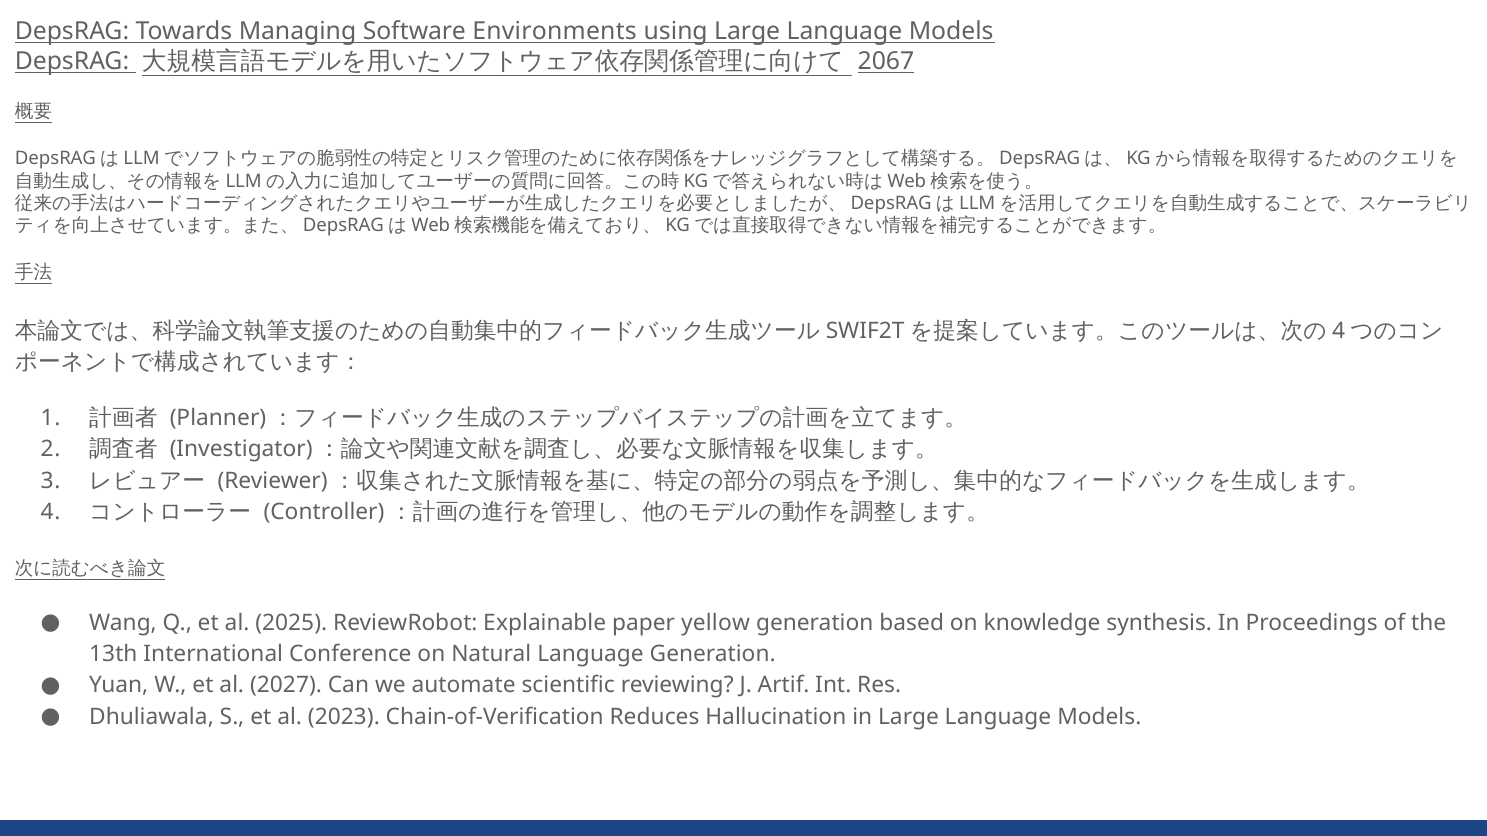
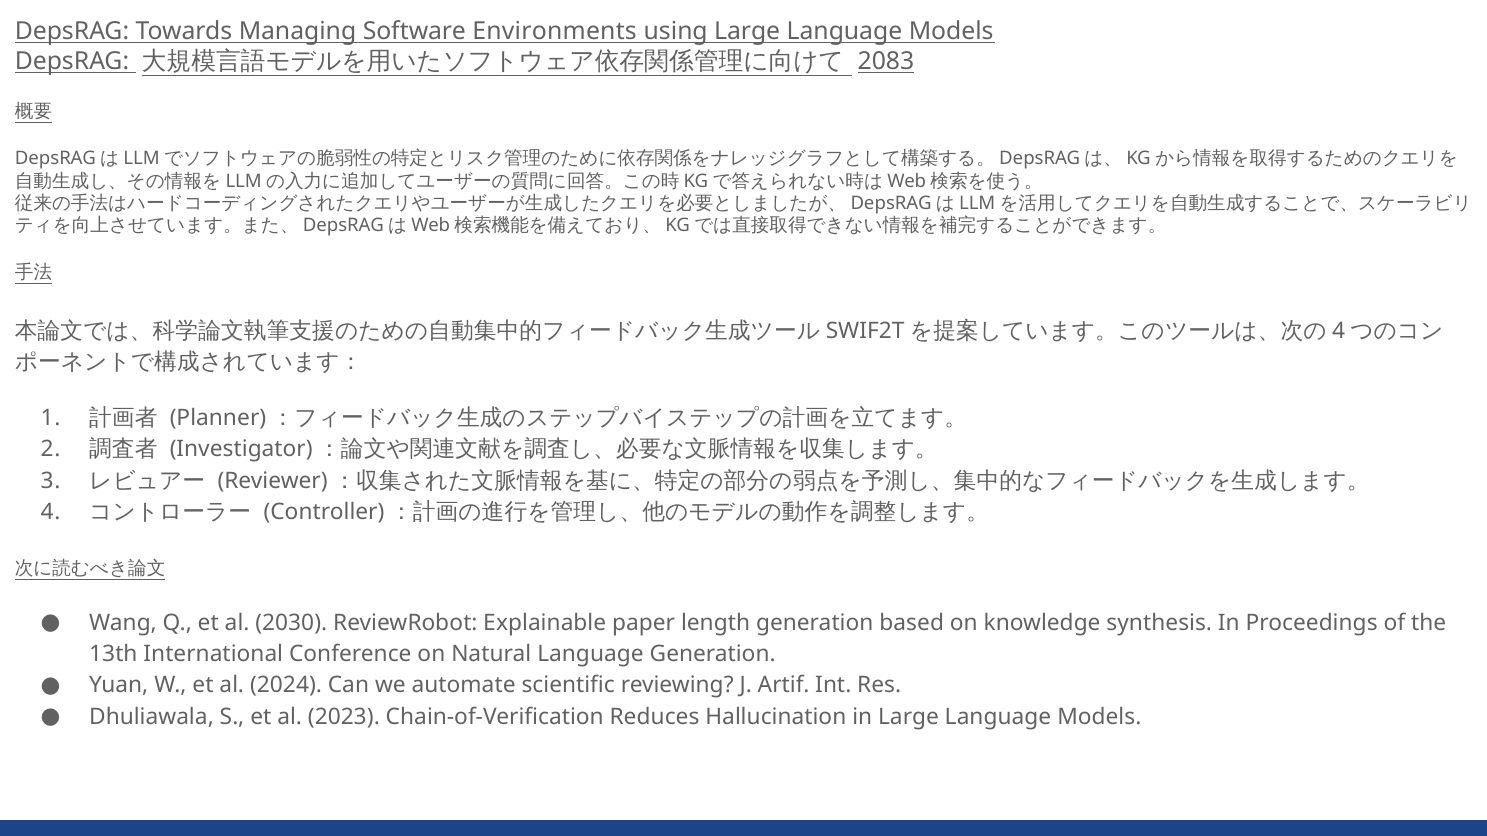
2067: 2067 -> 2083 (886, 61)
2025: 2025 -> 2030 (291, 623)
yellow: yellow -> length (716, 623)
2027: 2027 -> 2024 (286, 686)
